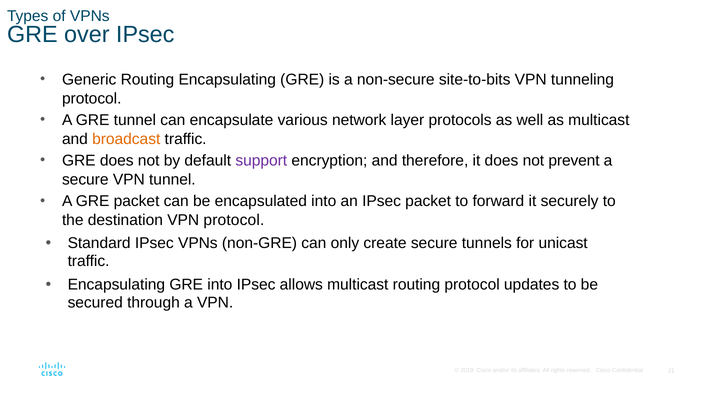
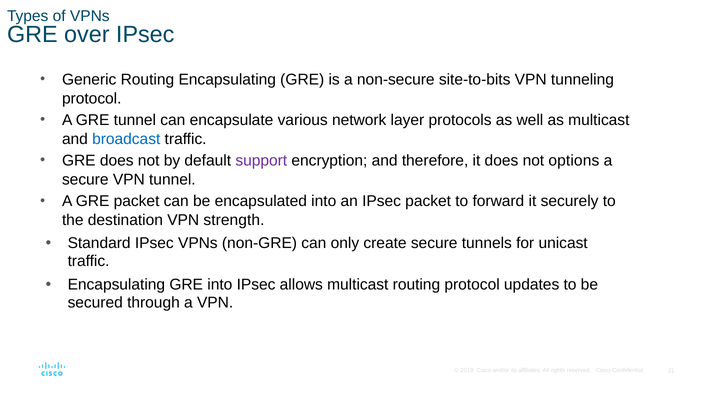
broadcast colour: orange -> blue (126, 139)
prevent: prevent -> options (574, 160)
VPN protocol: protocol -> strength (234, 220)
